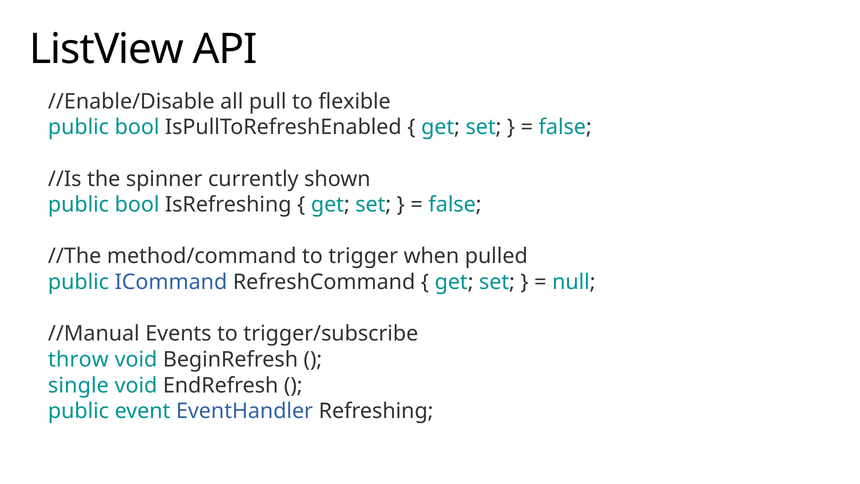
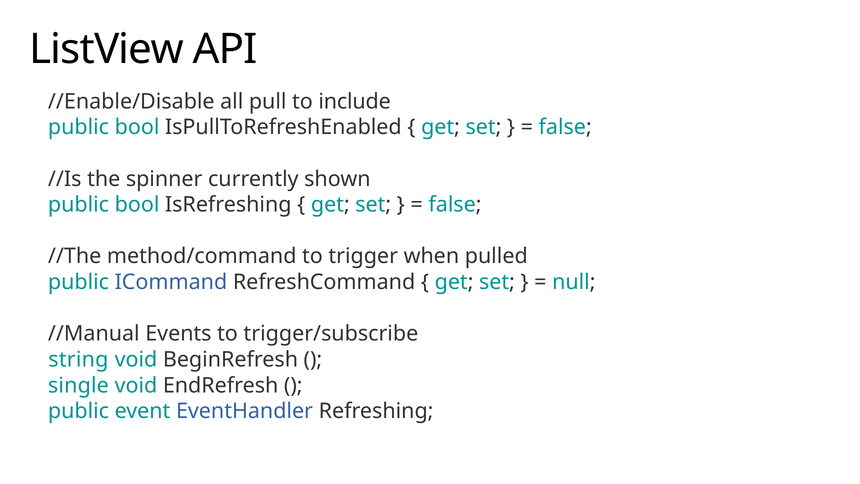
flexible: flexible -> include (355, 101)
throw: throw -> string (78, 359)
